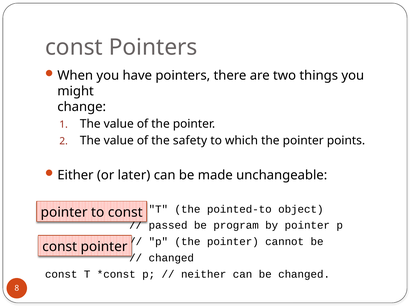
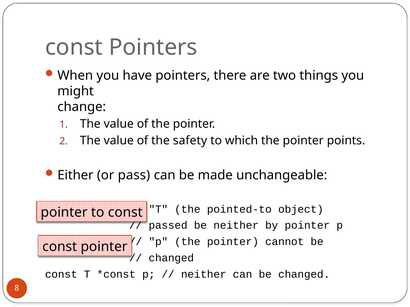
later: later -> pass (134, 176)
be program: program -> neither (236, 226)
